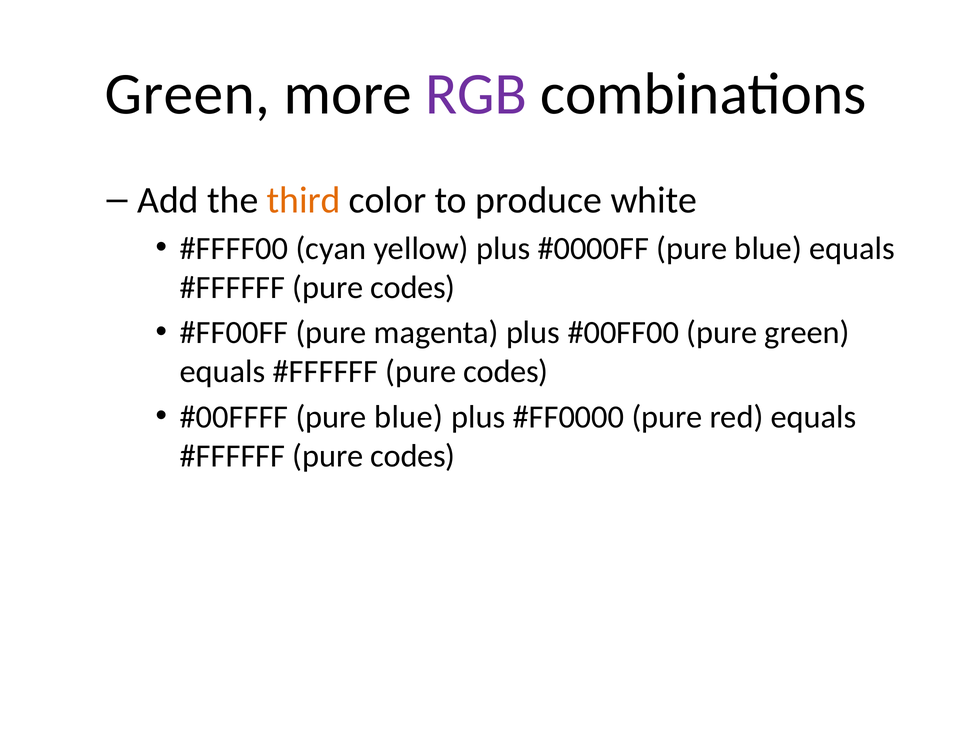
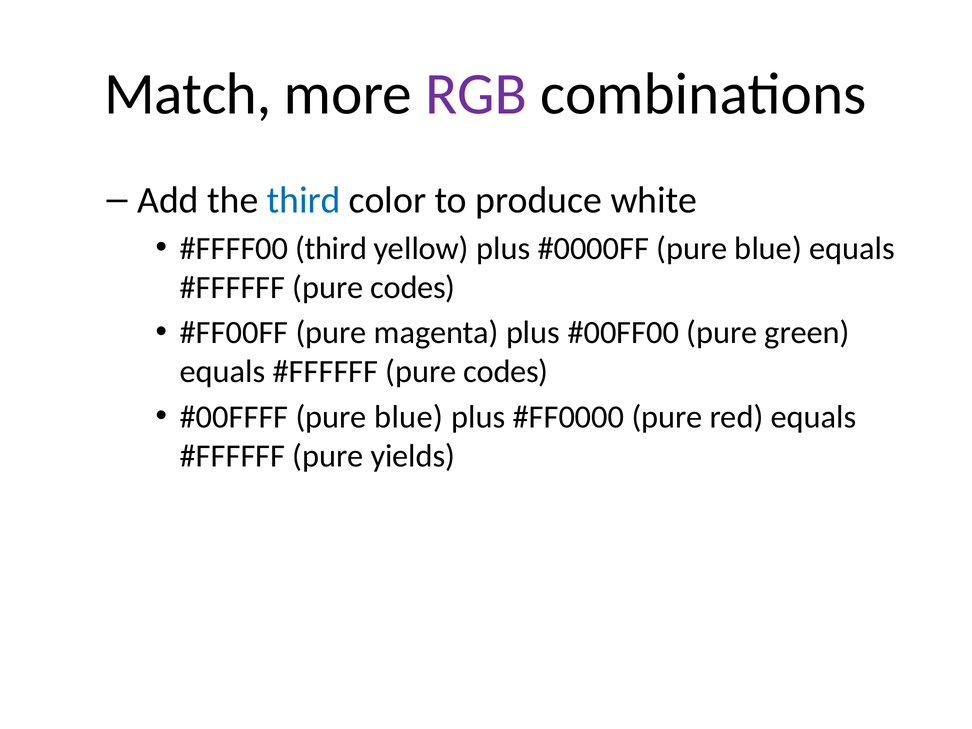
Green: Green -> Match (188, 94)
third colour: orange -> blue (304, 200)
cyan: cyan -> third (331, 249)
codes: codes -> yields (413, 456)
